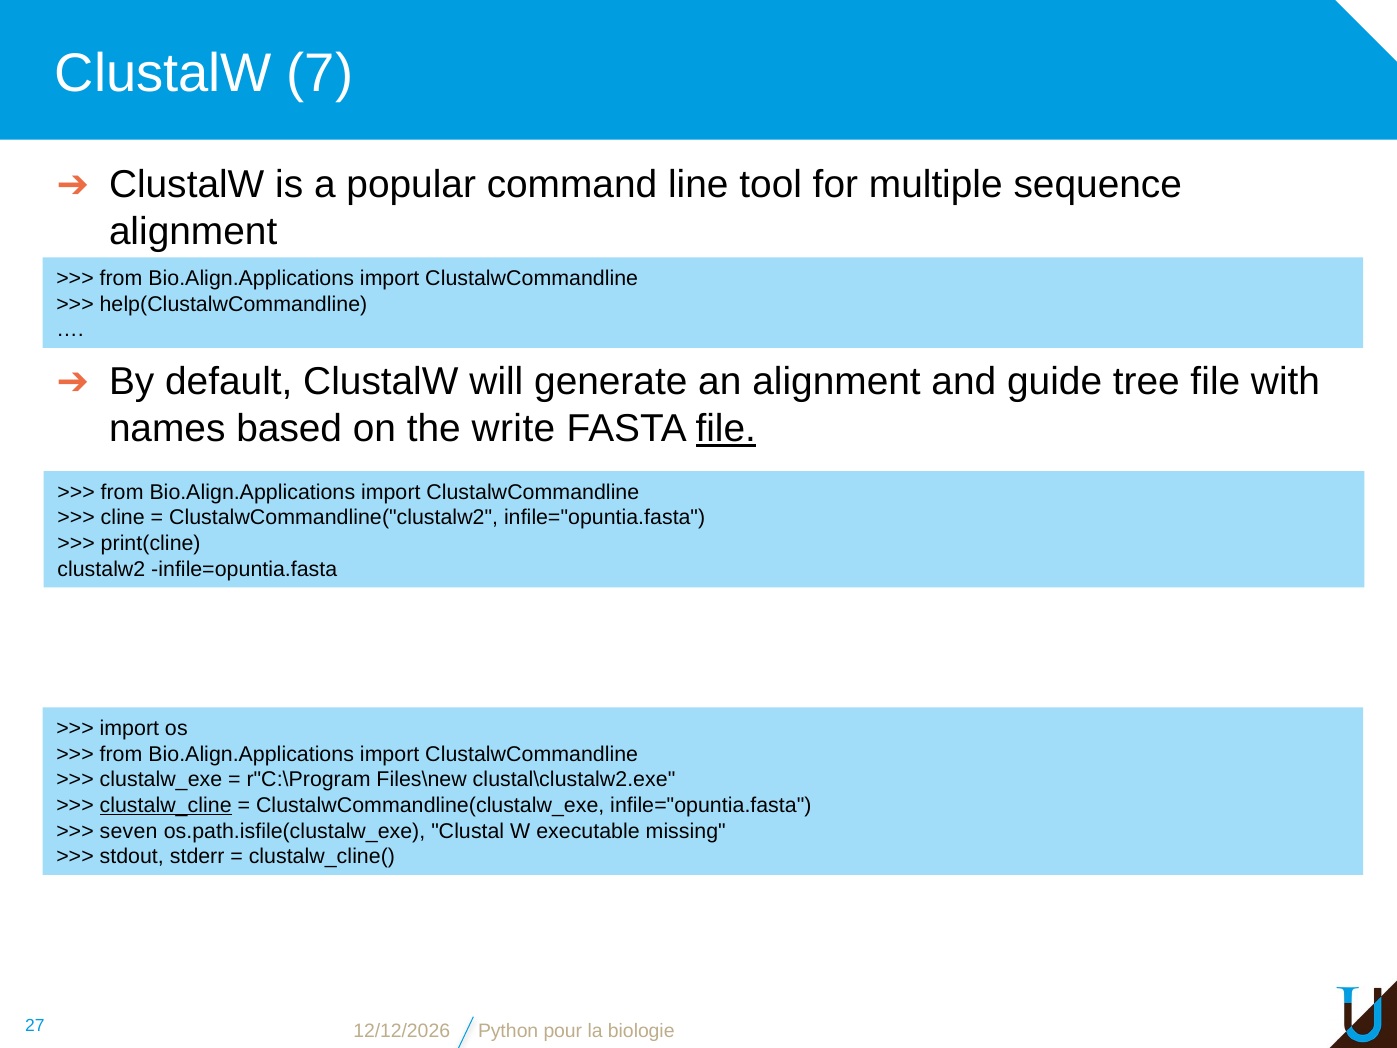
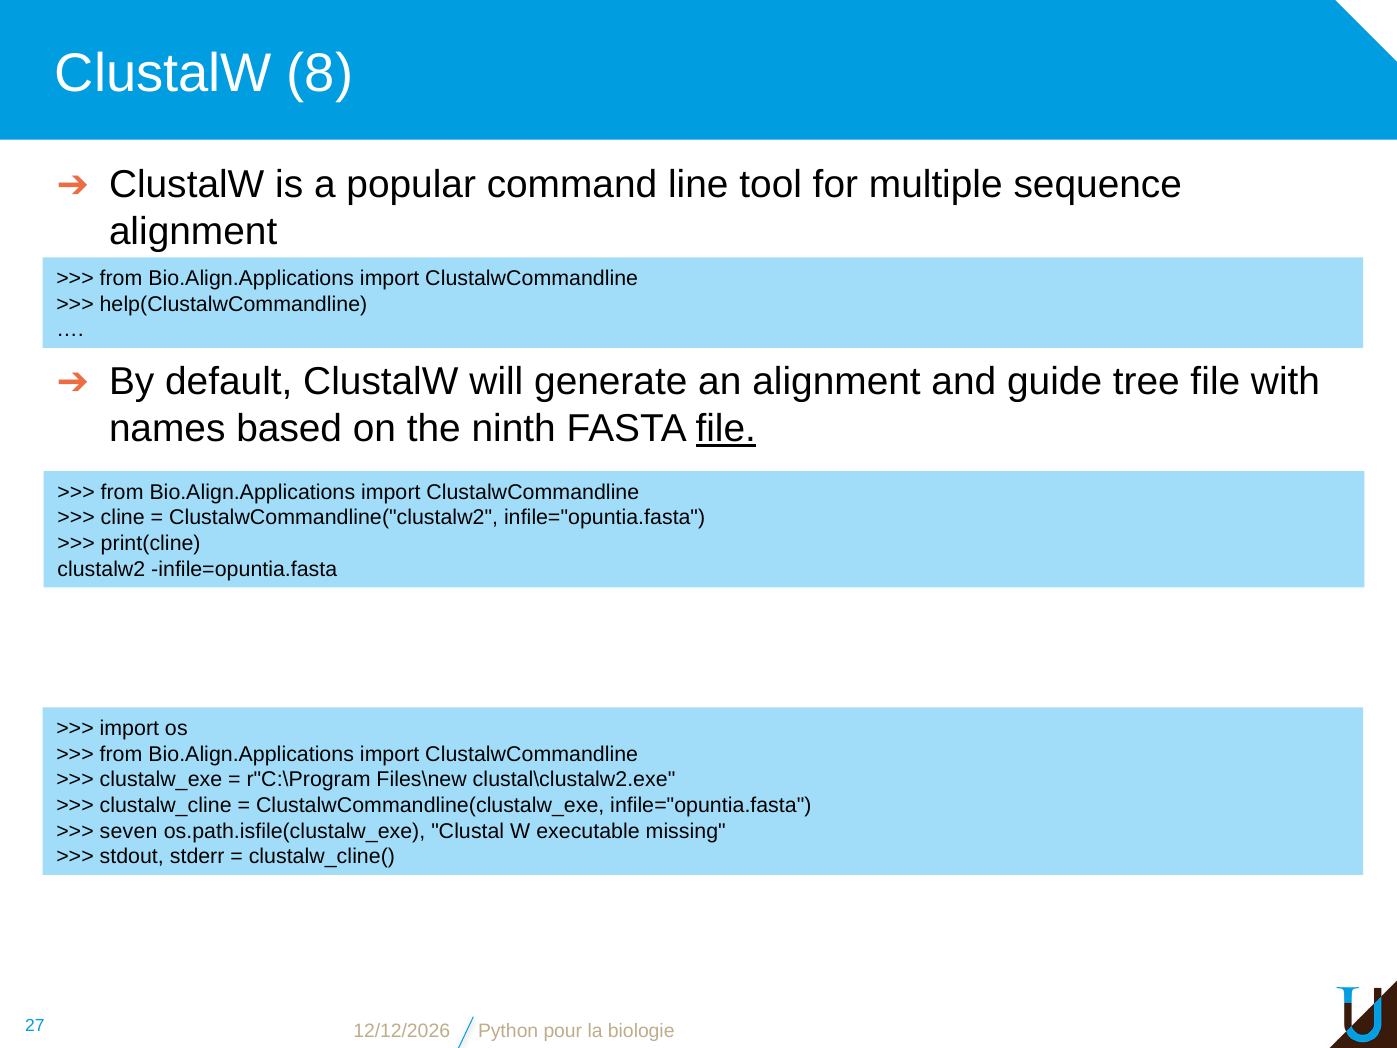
7: 7 -> 8 (320, 74)
write: write -> ninth (514, 429)
clustalw_cline underline: present -> none (166, 805)
